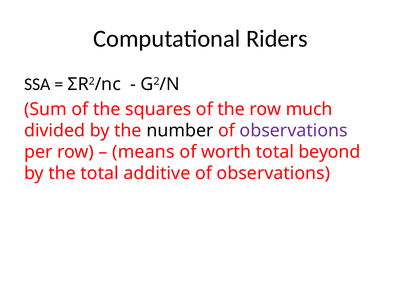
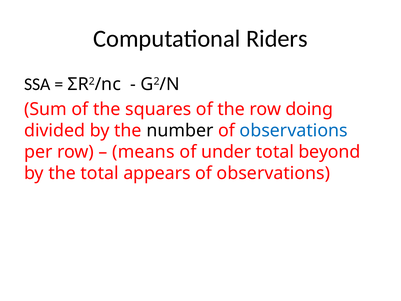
much: much -> doing (309, 109)
observations colour: purple -> blue (294, 130)
worth: worth -> under (226, 152)
additive: additive -> appears (157, 173)
